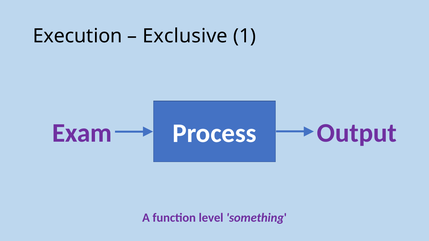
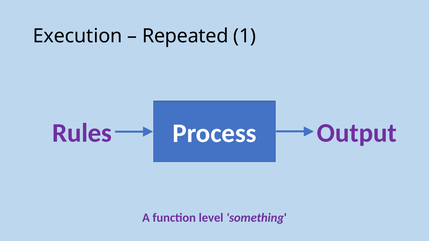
Exclusive: Exclusive -> Repeated (185, 36)
Exam: Exam -> Rules (82, 133)
